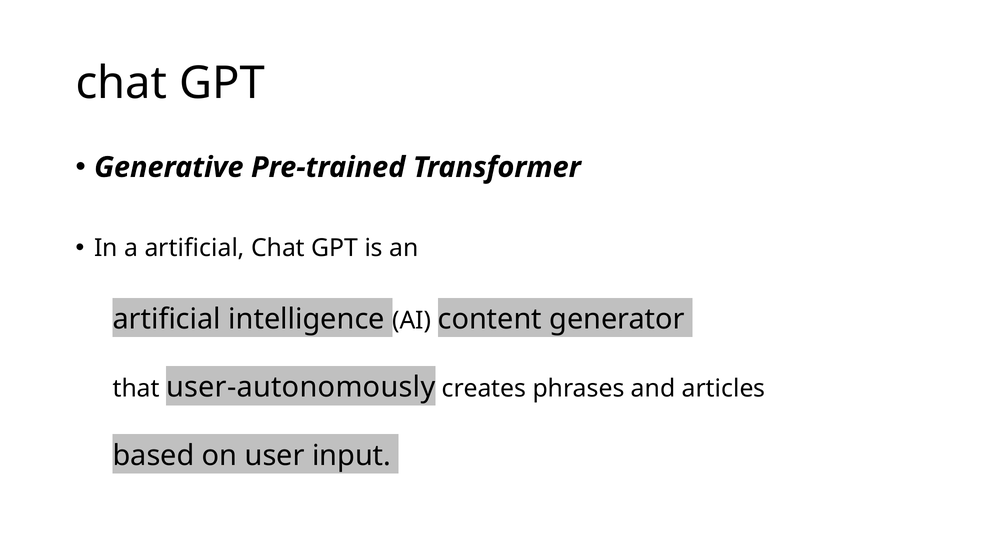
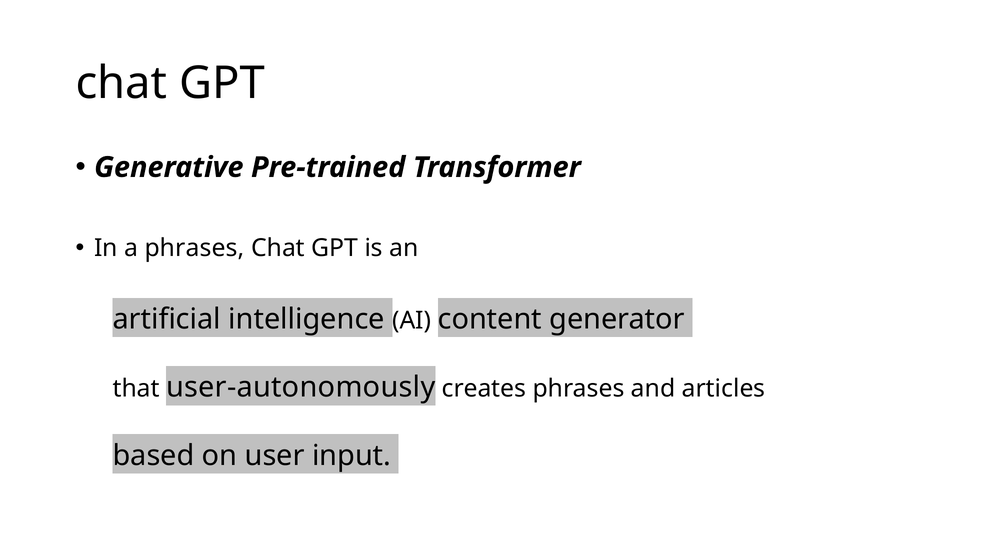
a artificial: artificial -> phrases (195, 248)
